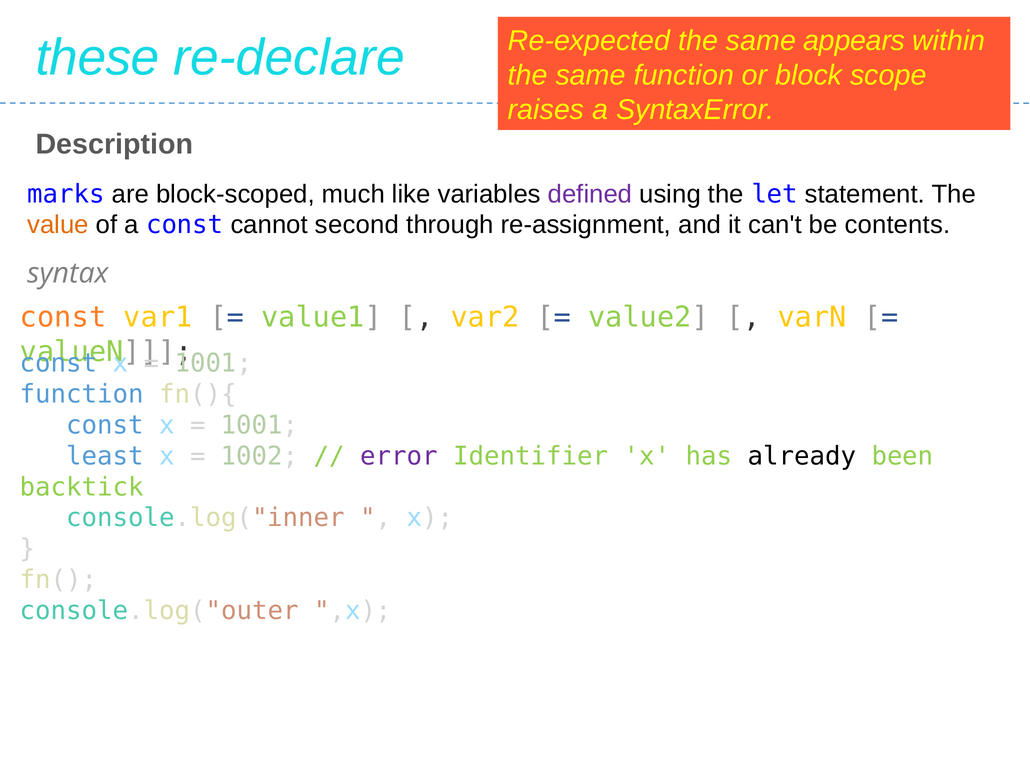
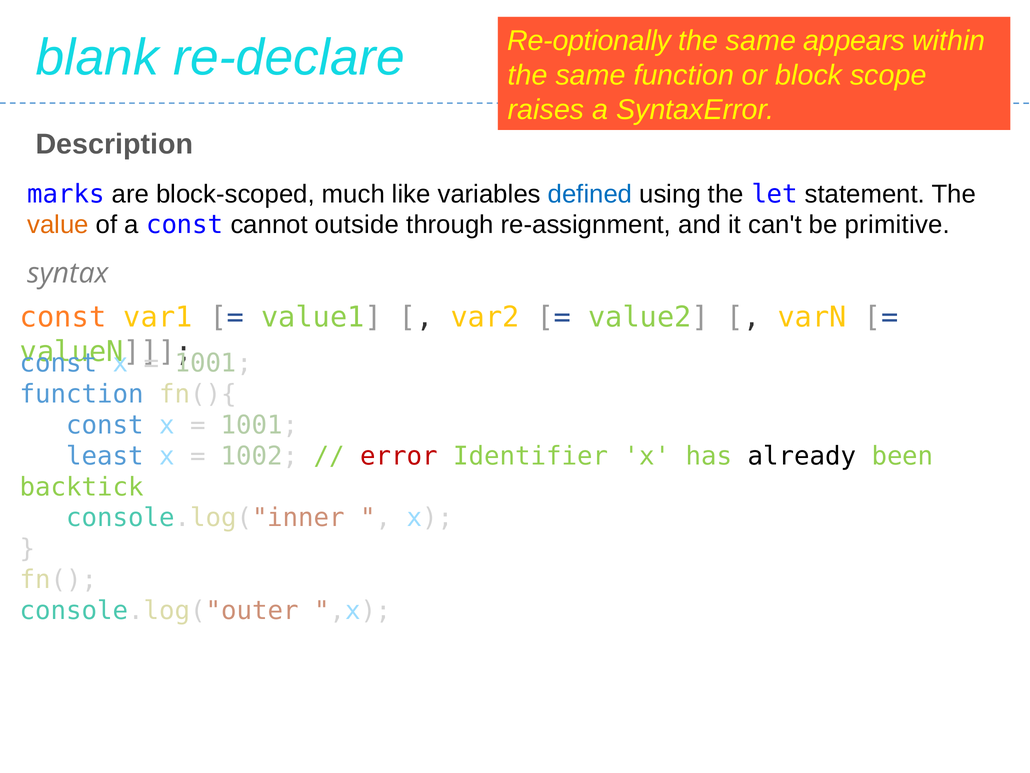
Re-expected: Re-expected -> Re-optionally (589, 41)
these: these -> blank (97, 57)
defined colour: purple -> blue (590, 194)
second: second -> outside (357, 225)
contents: contents -> primitive (897, 225)
error colour: purple -> red (399, 456)
